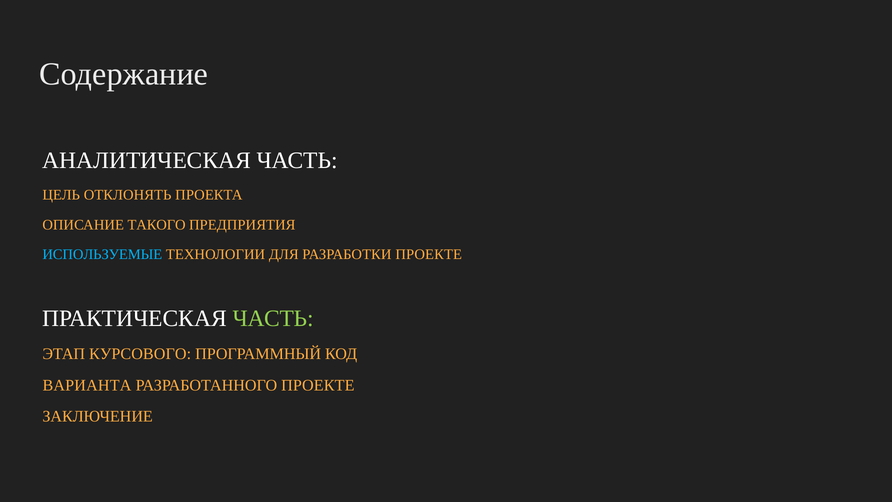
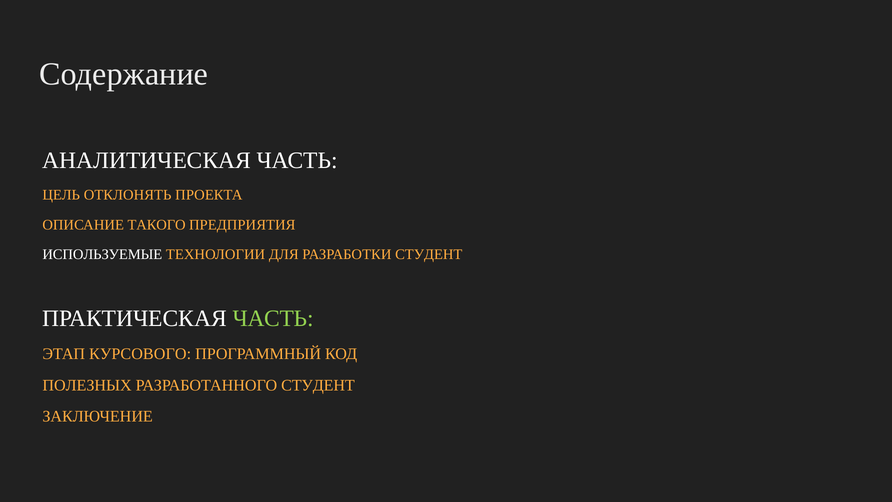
ИСПОЛЬЗУЕМЫЕ colour: light blue -> white (102, 254)
РАЗРАБОТКИ ПРОЕКТЕ: ПРОЕКТЕ -> СТУДЕНТ (429, 254)
ВАРИАНТА: ВАРИАНТА -> ПОЛЕЗНЫХ (87, 385)
РАЗРАБОТАННОГО ПРОЕКТЕ: ПРОЕКТЕ -> СТУДЕНТ (318, 385)
